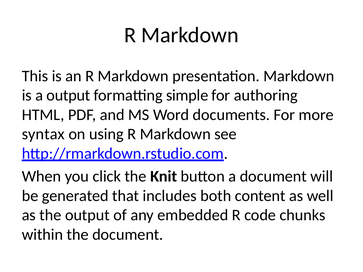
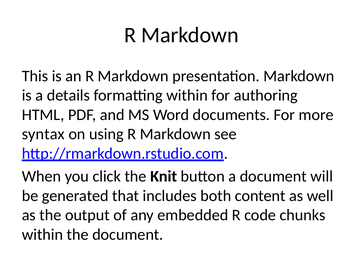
a output: output -> details (68, 96)
formatting simple: simple -> within (187, 96)
